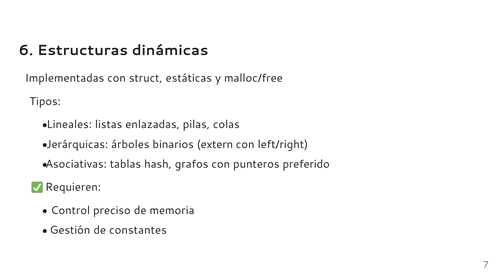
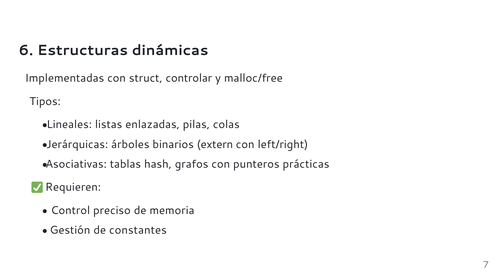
estáticas: estáticas -> controlar (189, 78)
preferido: preferido -> prácticas (306, 164)
